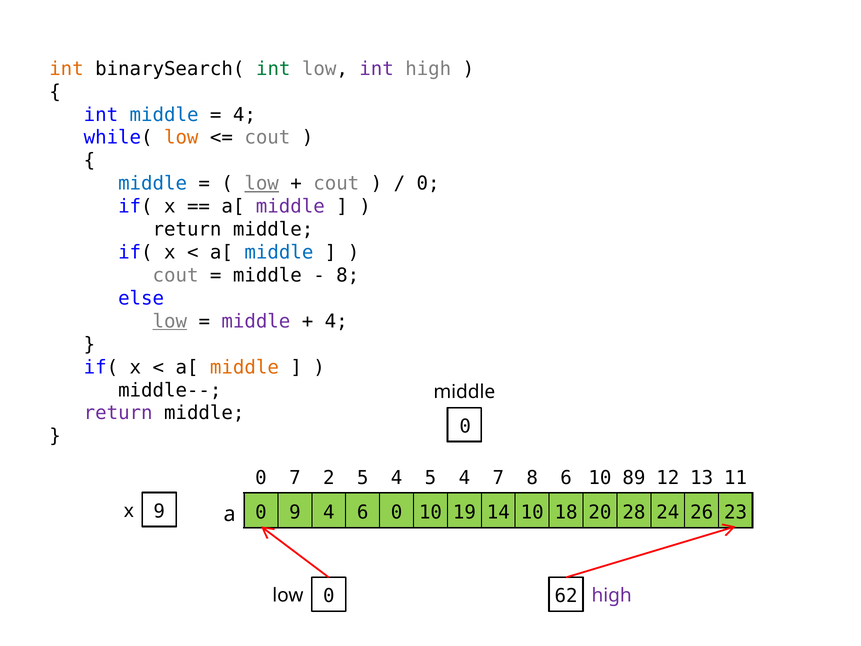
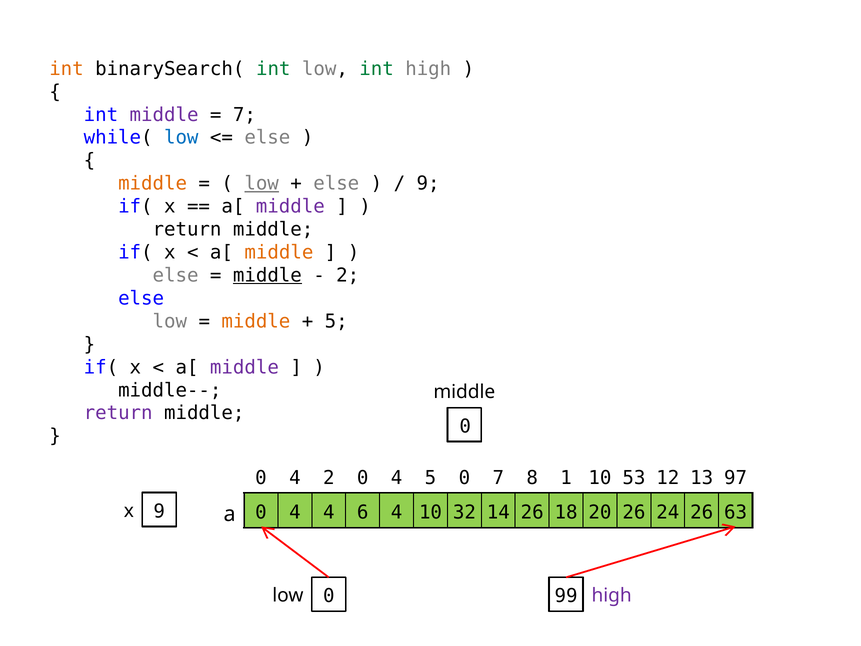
int colour: purple -> green (377, 69)
middle colour: blue -> purple (164, 115)
4: 4 -> 7 (244, 115)
low colour: orange -> blue (181, 138)
cout: cout -> else (267, 138)
middle colour: blue -> orange (153, 184)
cout: cout -> else (336, 184)
0: 0 -> 9 (428, 184)
middle colour: blue -> orange (279, 252)
cout: cout -> else (176, 275)
middle underline: none -> present (267, 275)
8: 8 -> 2 (348, 275)
low underline: present -> none (170, 321)
middle colour: purple -> orange (256, 321)
4: 4 -> 5 (336, 321)
middle colour: orange -> purple (244, 367)
7: 7 -> 4 (295, 478)
2 5: 5 -> 0 (363, 478)
4 5 4: 4 -> 0 (464, 478)
8 6: 6 -> 1 (566, 478)
89: 89 -> 53 (634, 478)
11: 11 -> 97 (736, 478)
a 0 9: 9 -> 4 (295, 512)
6 0: 0 -> 4 (397, 512)
19: 19 -> 32 (464, 512)
14 10: 10 -> 26 (532, 512)
20 28: 28 -> 26 (634, 512)
23: 23 -> 63 (736, 512)
62: 62 -> 99 (566, 596)
